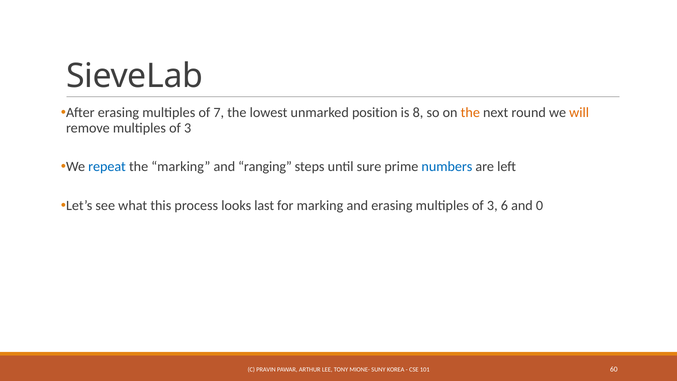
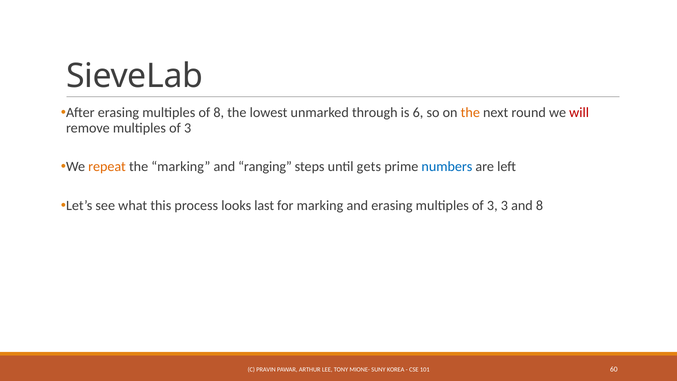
of 7: 7 -> 8 (219, 113)
position: position -> through (375, 113)
8: 8 -> 6 (418, 113)
will colour: orange -> red (579, 113)
repeat colour: blue -> orange (107, 167)
sure: sure -> gets (369, 167)
3 6: 6 -> 3 (504, 206)
and 0: 0 -> 8 (540, 206)
